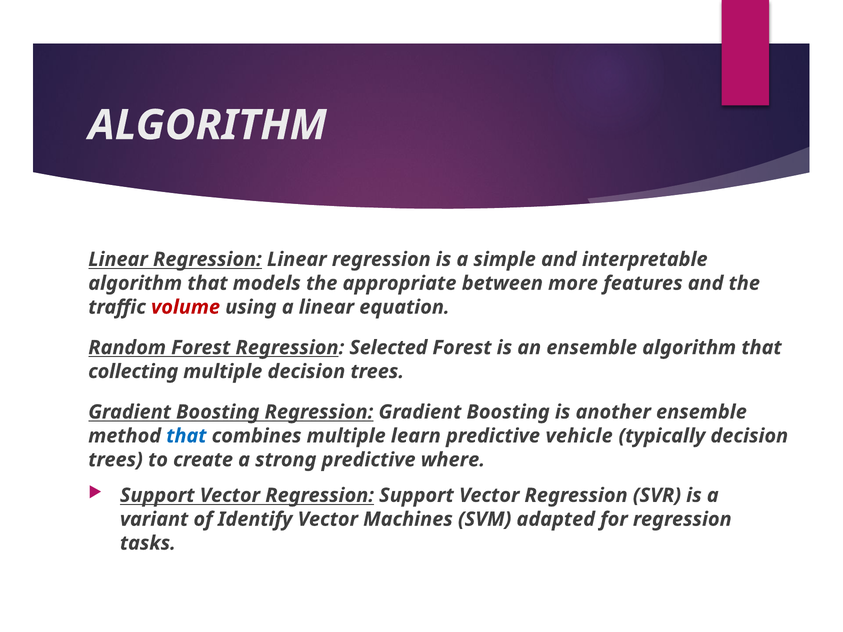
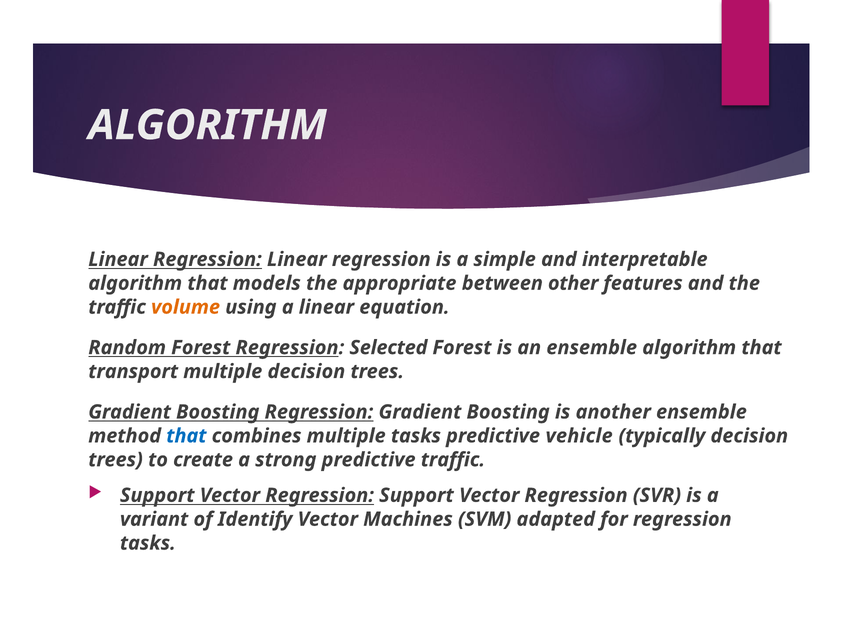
more: more -> other (573, 283)
volume colour: red -> orange (186, 307)
collecting: collecting -> transport (133, 372)
multiple learn: learn -> tasks (416, 436)
predictive where: where -> traffic (453, 460)
